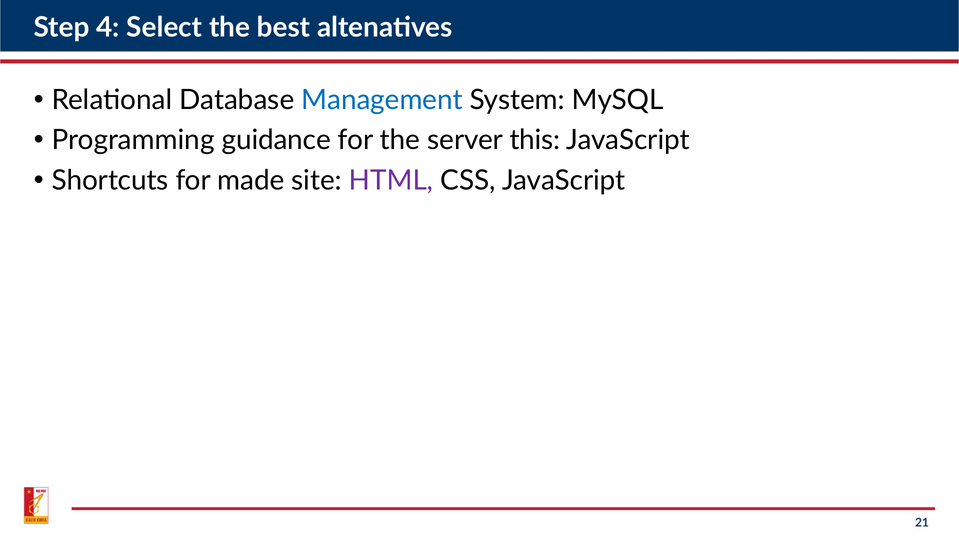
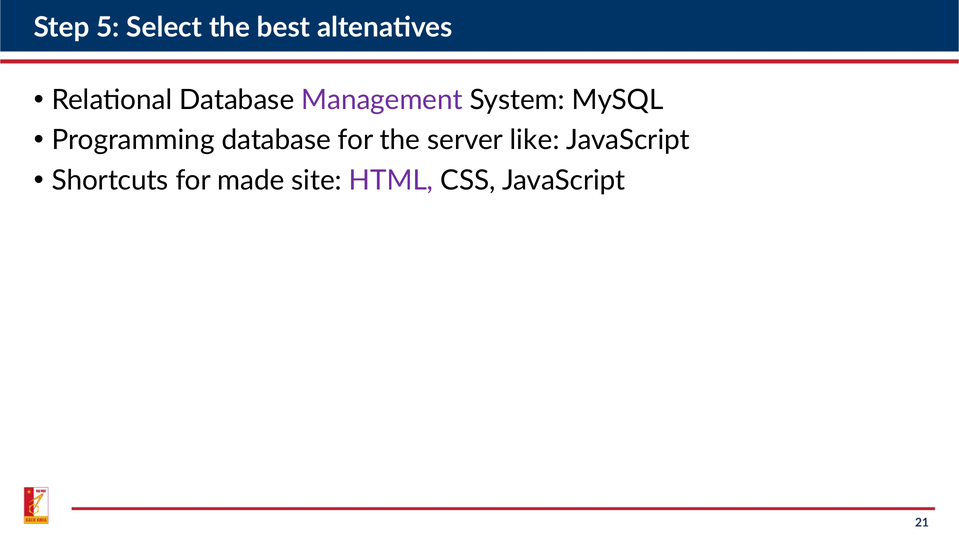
4: 4 -> 5 (108, 27)
Management colour: blue -> purple (382, 100)
Programming guidance: guidance -> database (276, 140)
this: this -> like (535, 140)
